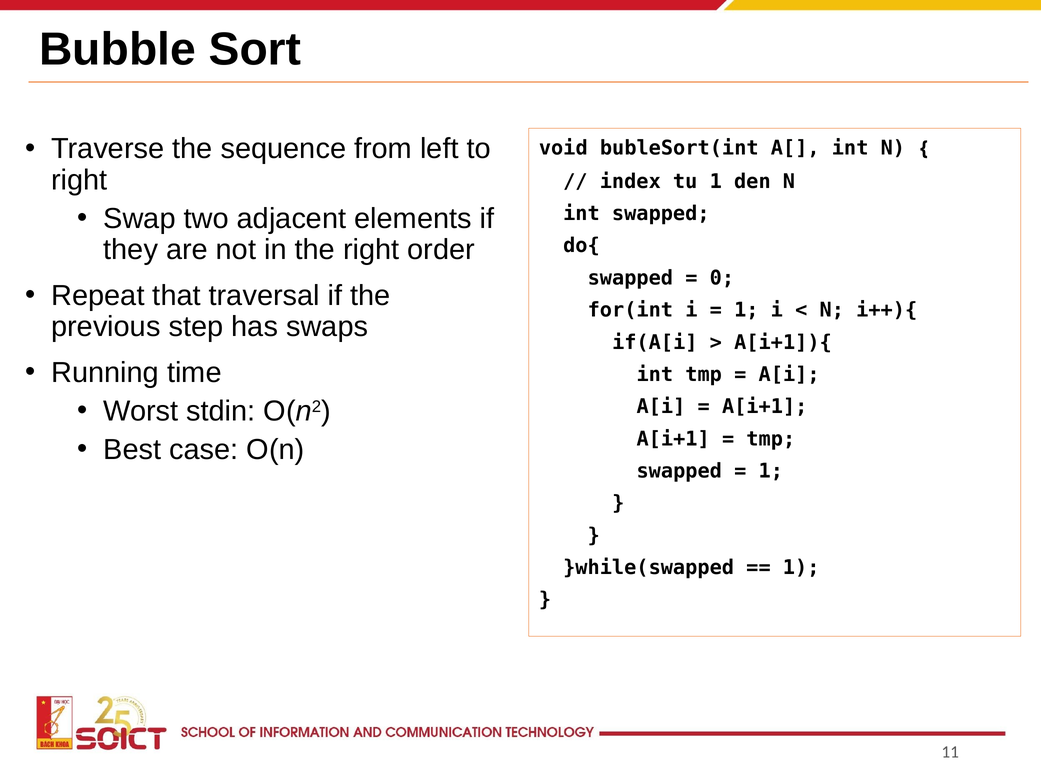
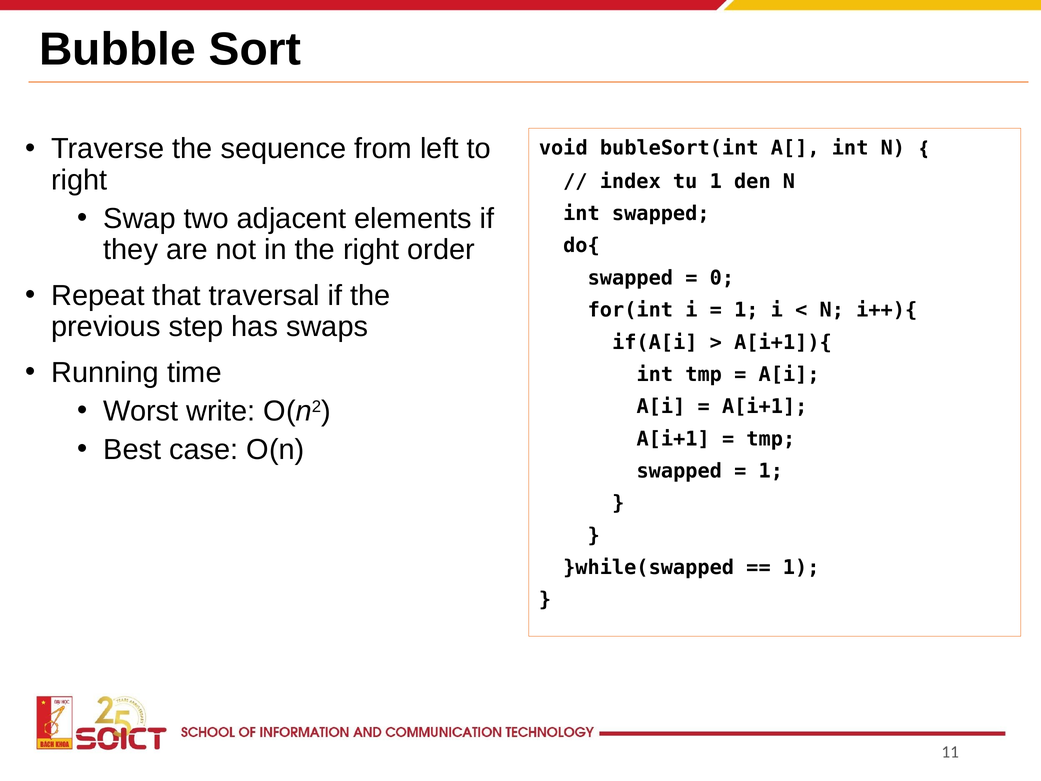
stdin: stdin -> write (221, 411)
